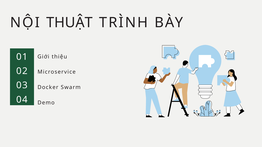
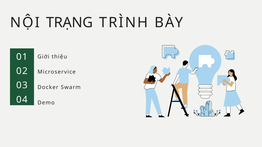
THUẬT: THUẬT -> TRẠNG (70, 23)
